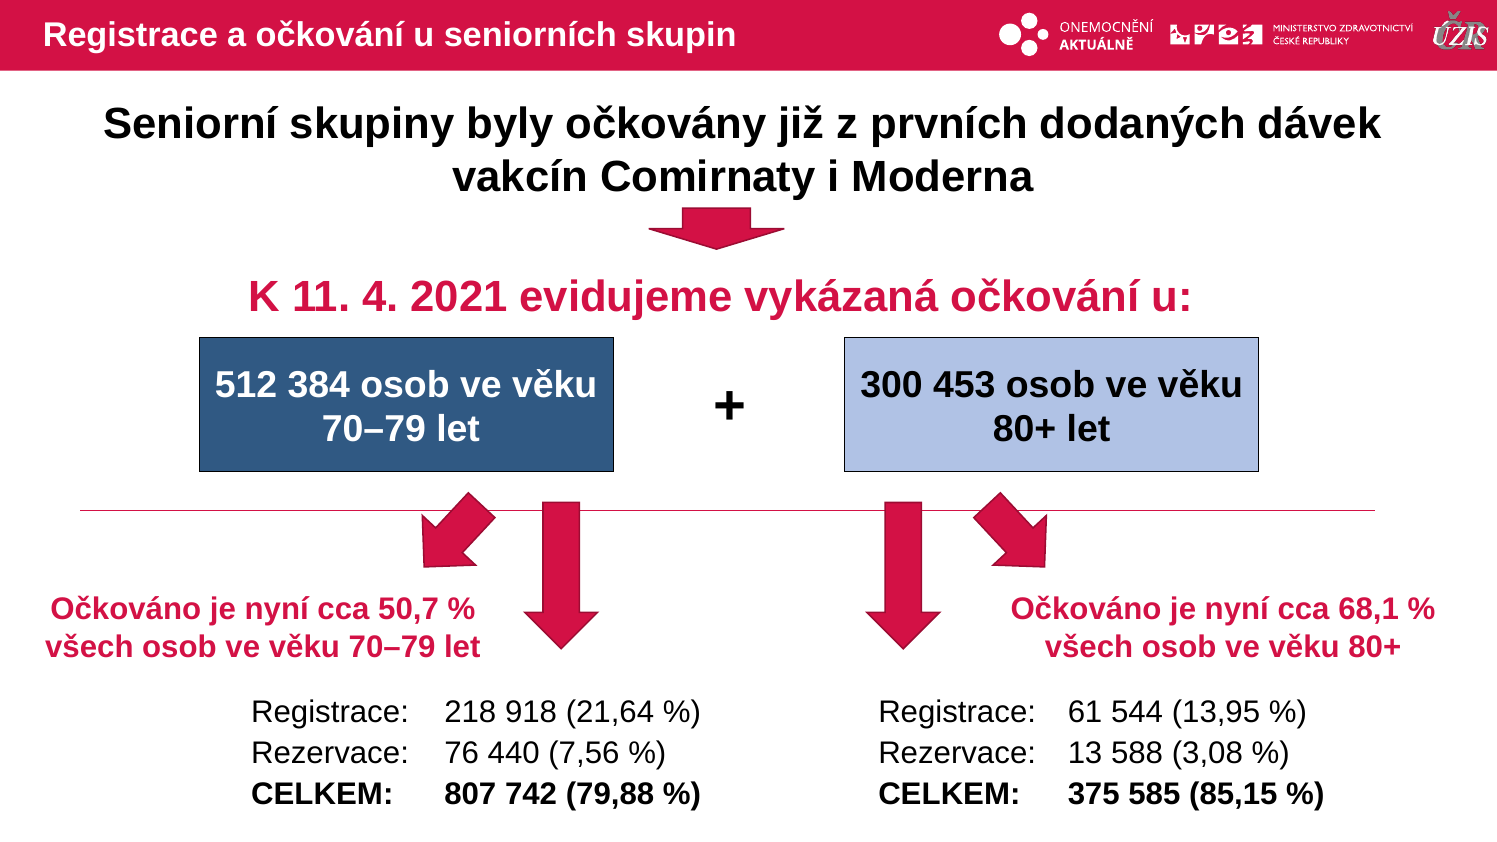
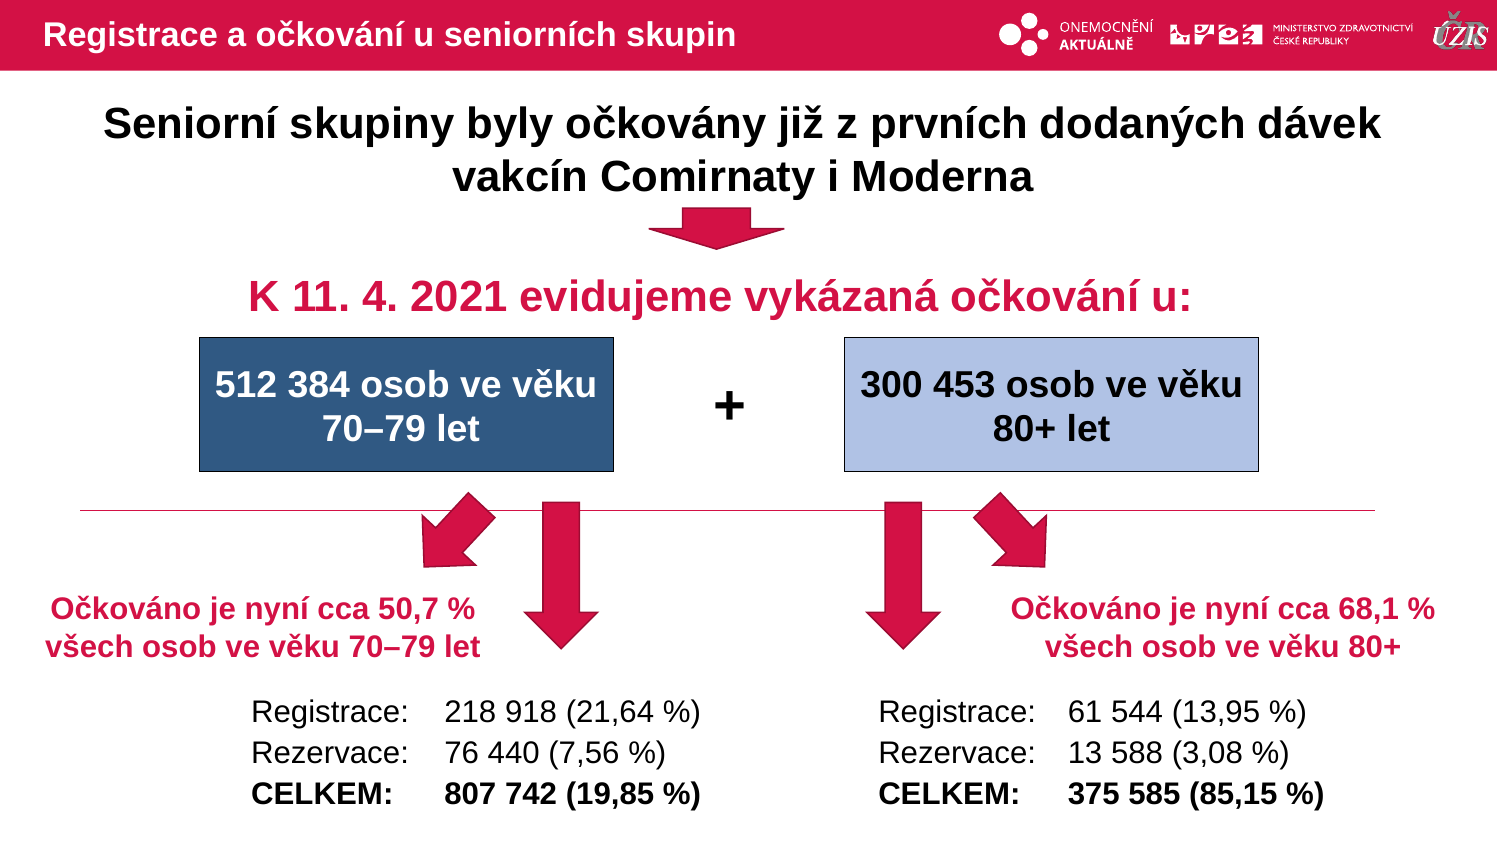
79,88: 79,88 -> 19,85 (610, 794)
